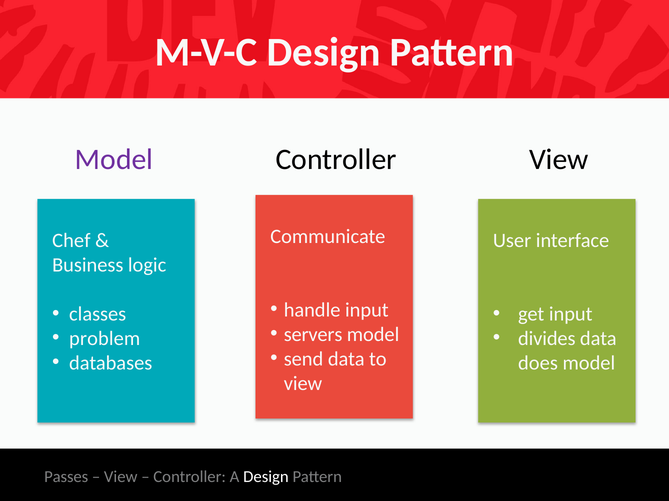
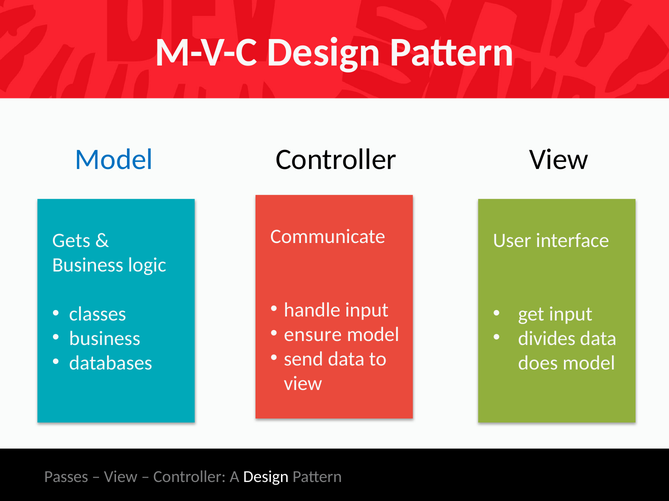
Model colour: purple -> blue (114, 160)
Chef: Chef -> Gets (71, 241)
servers: servers -> ensure (313, 335)
problem: problem -> business (105, 339)
